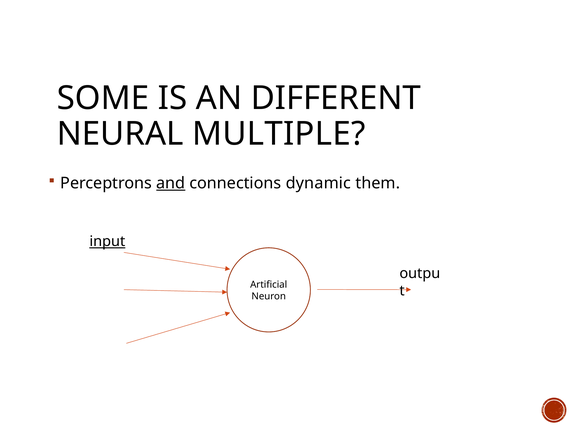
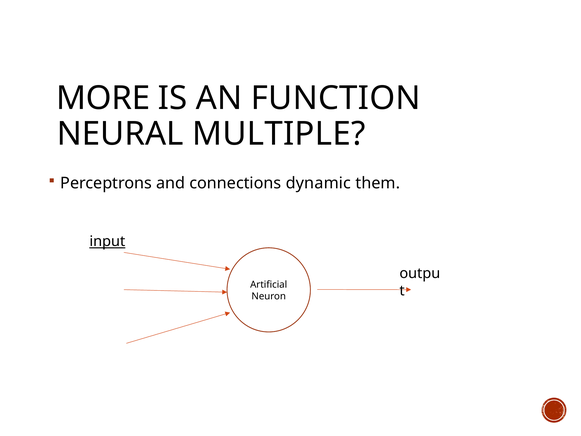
SOME: SOME -> MORE (103, 98)
DIFFERENT: DIFFERENT -> FUNCTION (336, 98)
and underline: present -> none (171, 183)
